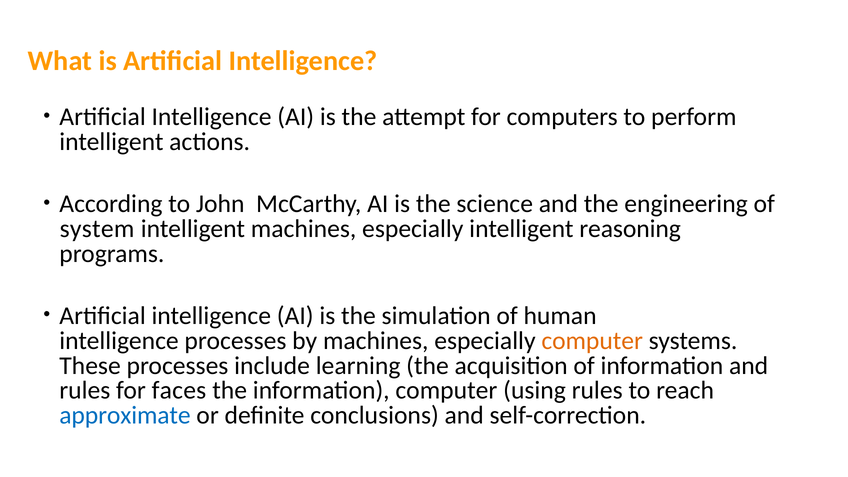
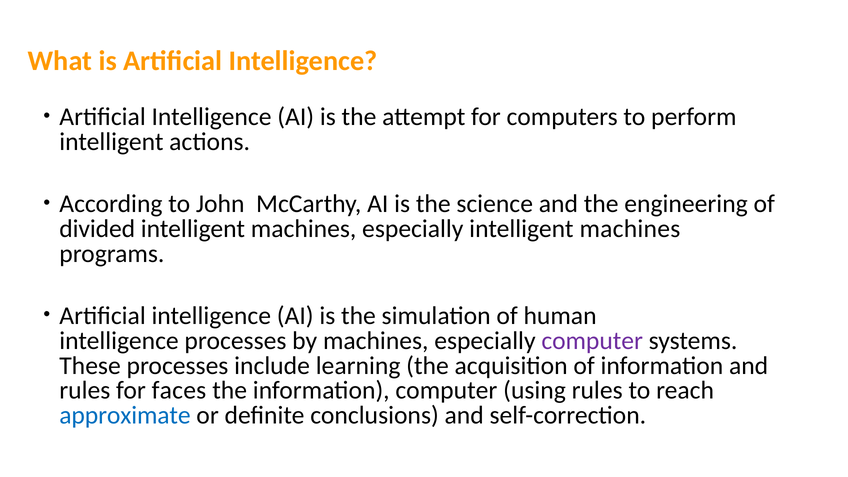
system: system -> divided (97, 229)
especially intelligent reasoning: reasoning -> machines (630, 229)
computer colour: orange -> purple (592, 341)
